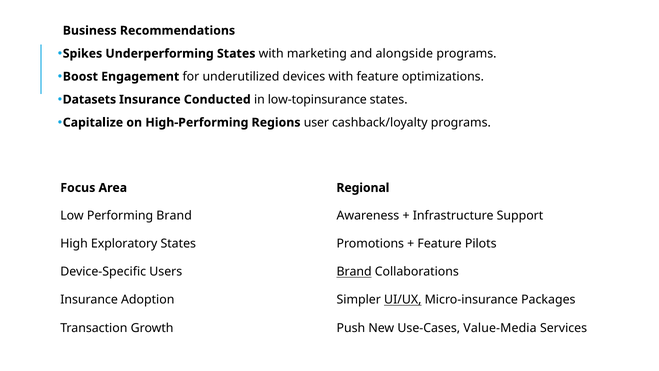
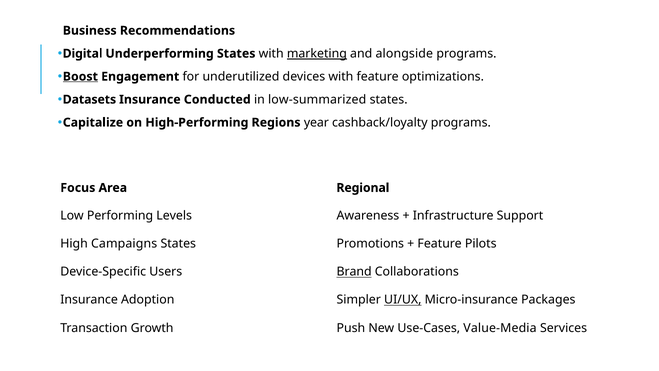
Spikes: Spikes -> Digital (83, 54)
marketing underline: none -> present (317, 54)
Boost underline: none -> present (80, 76)
low-topinsurance: low-topinsurance -> low-summarized (317, 99)
user: user -> year (316, 122)
Performing Brand: Brand -> Levels (174, 216)
Exploratory: Exploratory -> Campaigns (124, 244)
